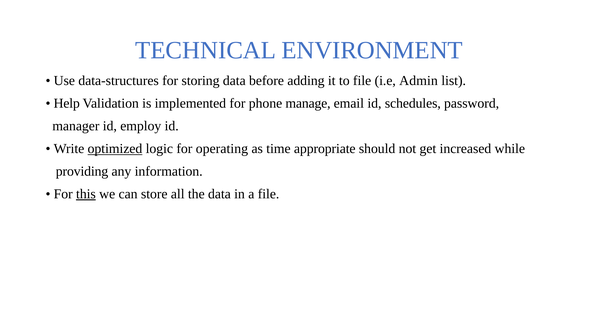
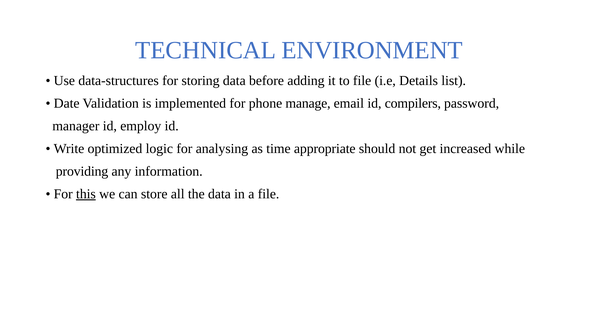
Admin: Admin -> Details (419, 81)
Help: Help -> Date (67, 104)
schedules: schedules -> compilers (413, 104)
optimized underline: present -> none (115, 149)
operating: operating -> analysing (222, 149)
